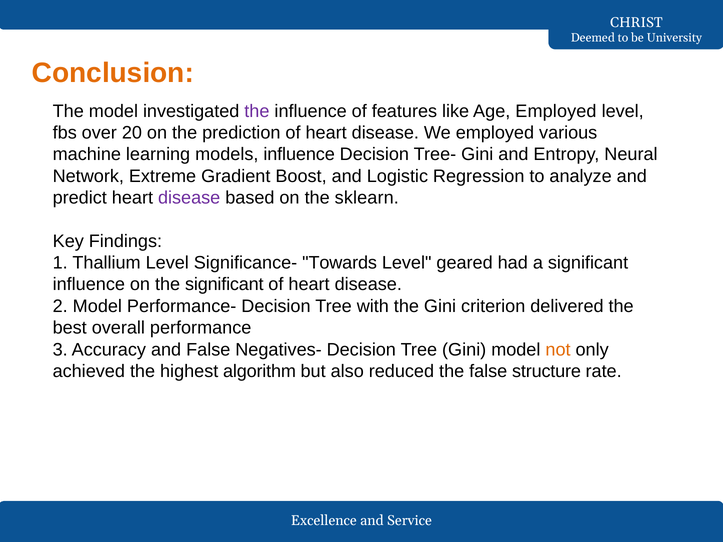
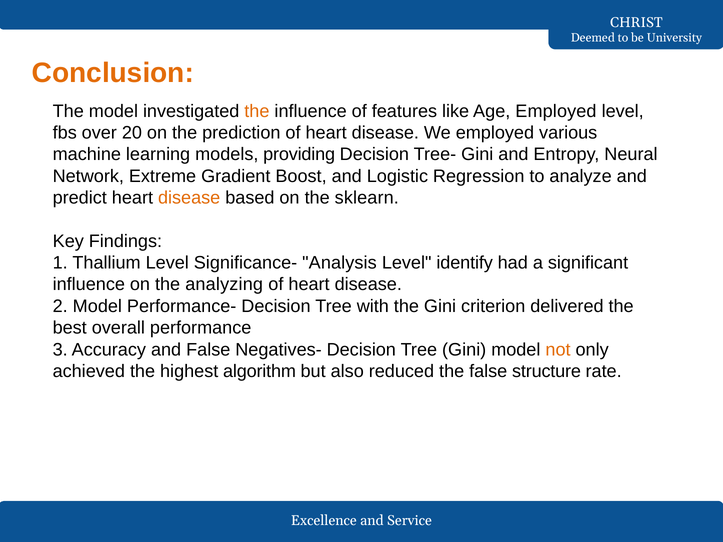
the colour: purple -> orange (257, 111)
models influence: influence -> providing (299, 154)
disease colour: purple -> orange (189, 198)
Towards: Towards -> Analysis (340, 263)
geared: geared -> identify (465, 263)
the significant: significant -> analyzing (224, 285)
